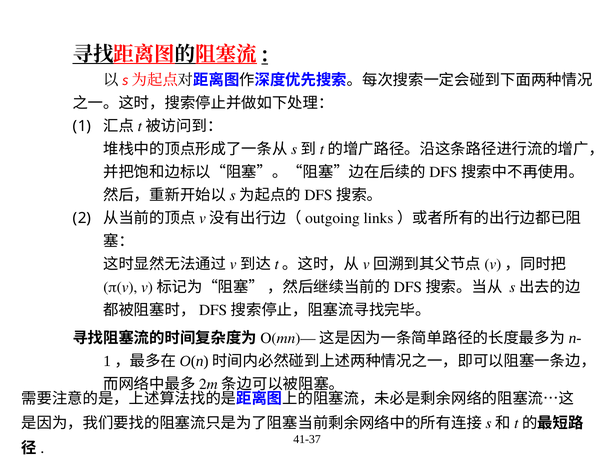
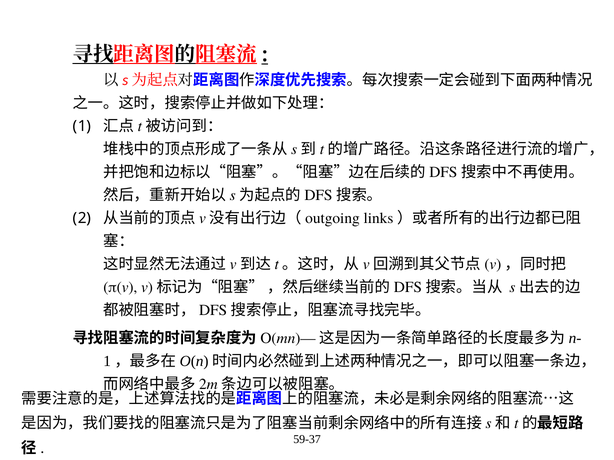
41-37: 41-37 -> 59-37 (307, 440)
